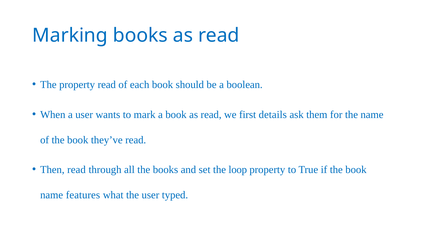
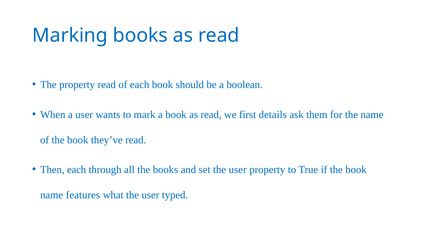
Then read: read -> each (77, 170)
set the loop: loop -> user (238, 170)
